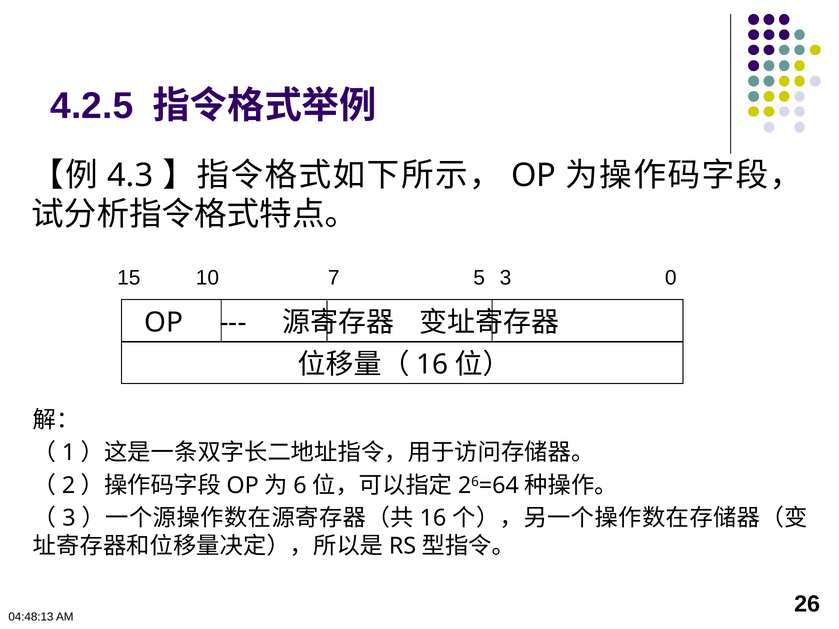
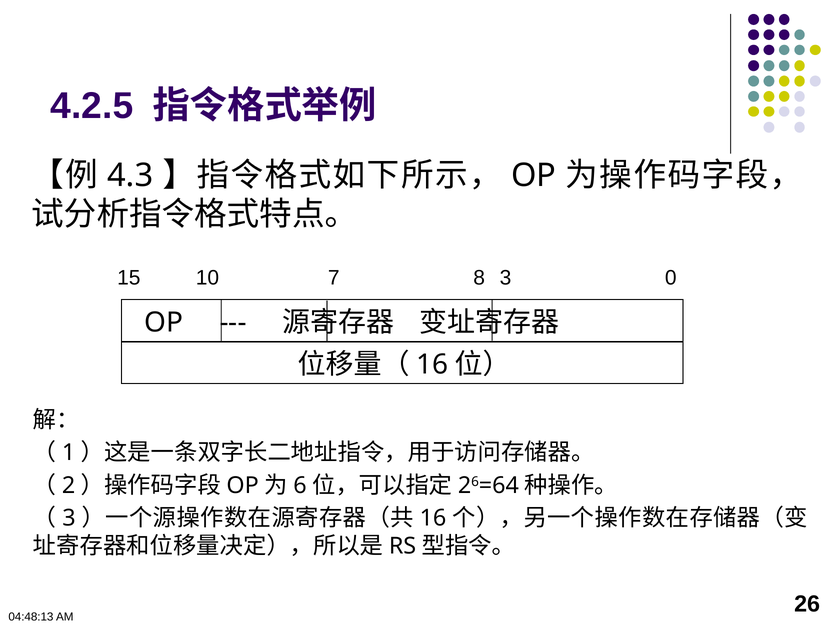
5: 5 -> 8 (479, 278)
